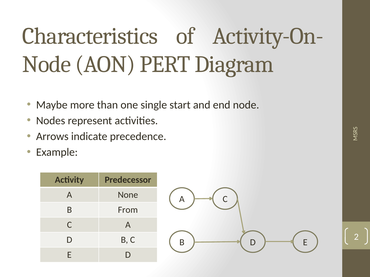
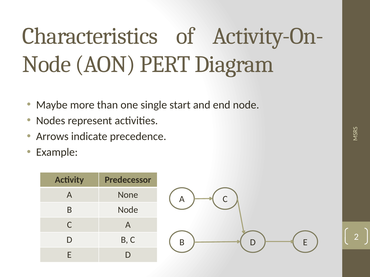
B From: From -> Node (128, 210)
